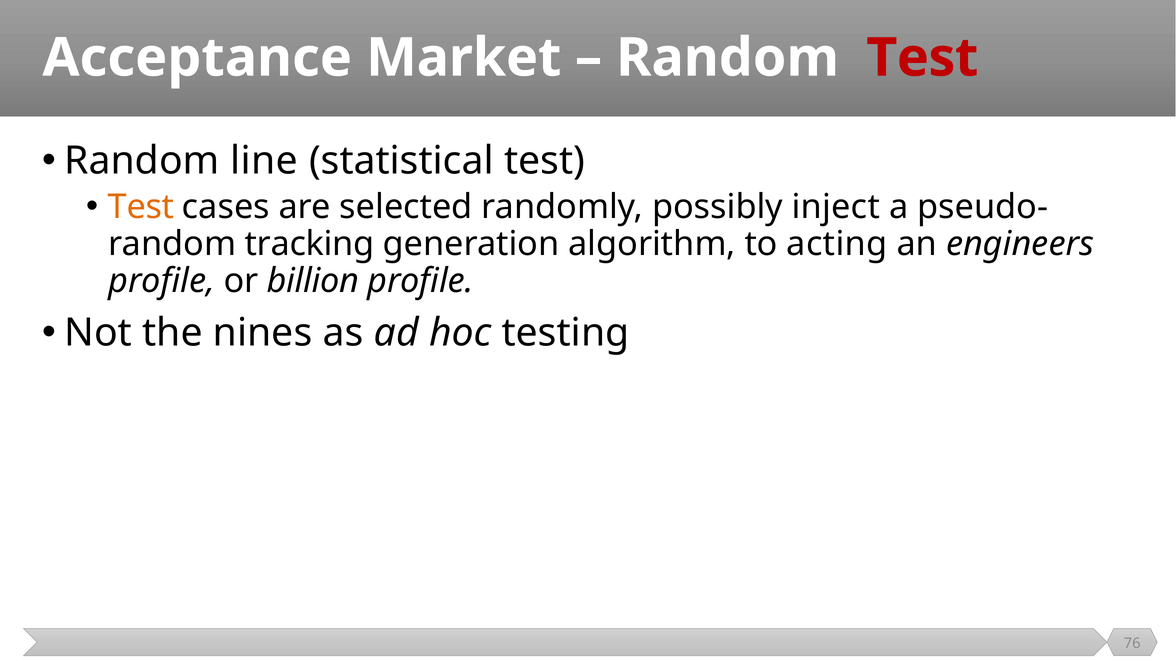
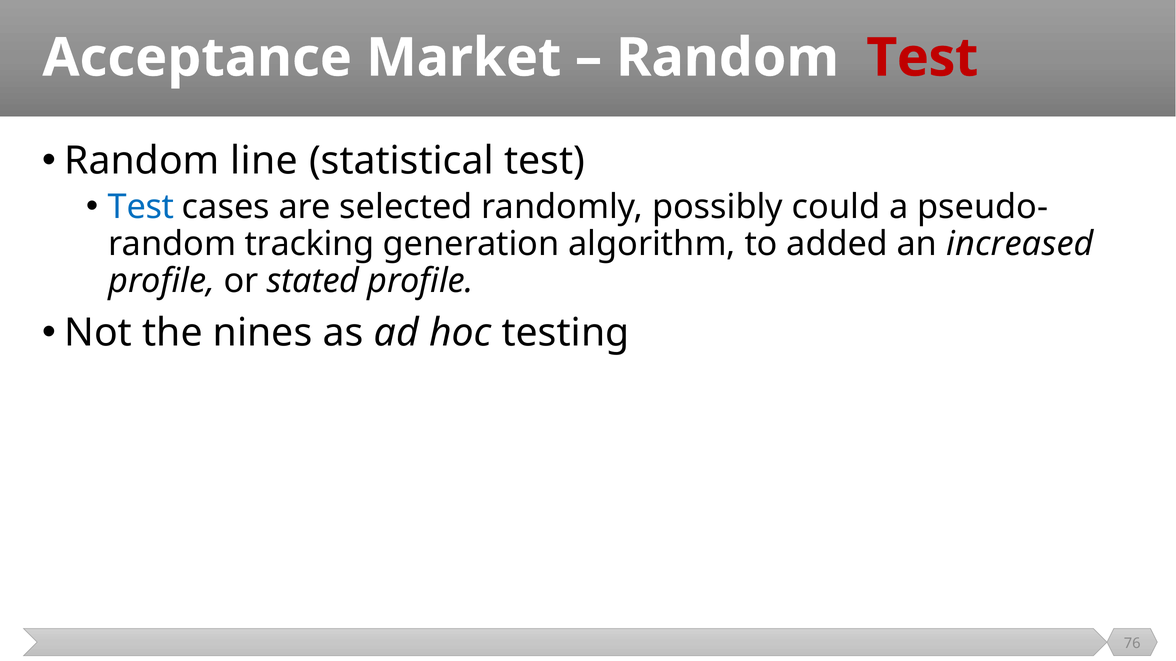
Test colour: orange -> blue (141, 207)
inject: inject -> could (836, 207)
acting: acting -> added (837, 244)
engineers: engineers -> increased (1020, 244)
billion: billion -> stated (313, 281)
